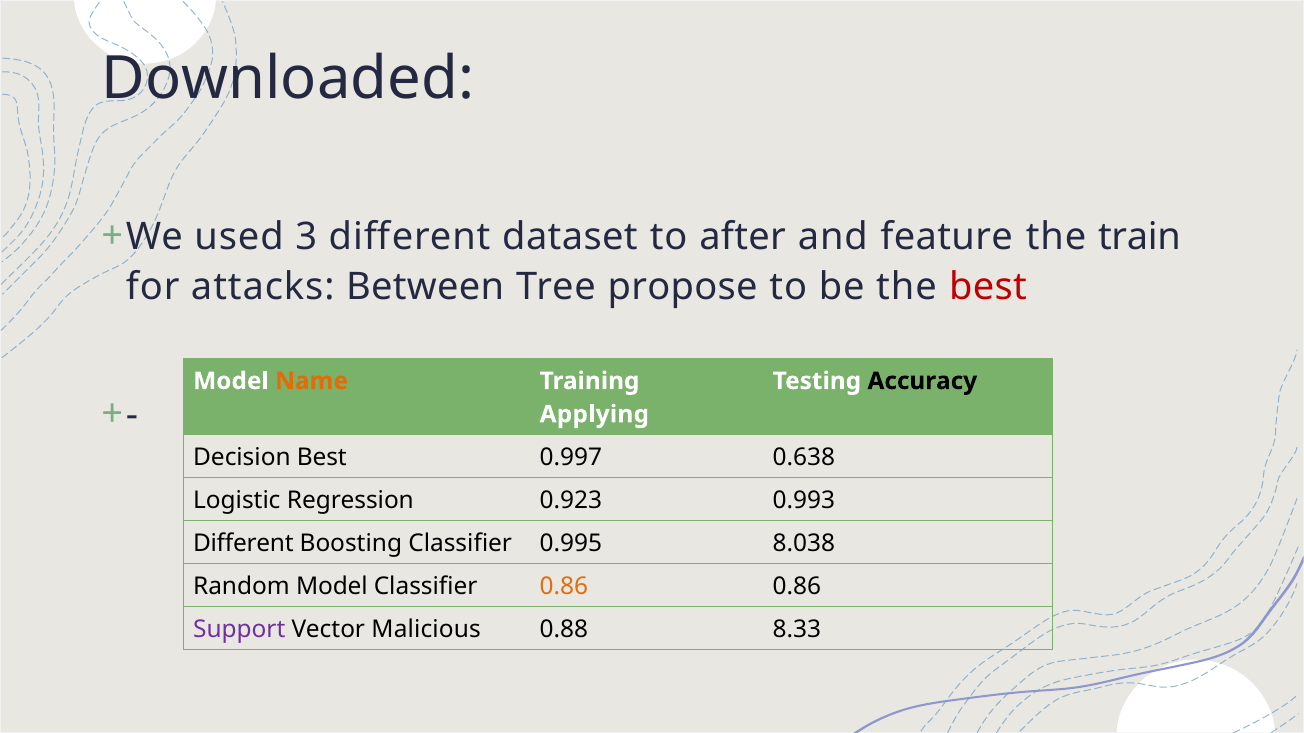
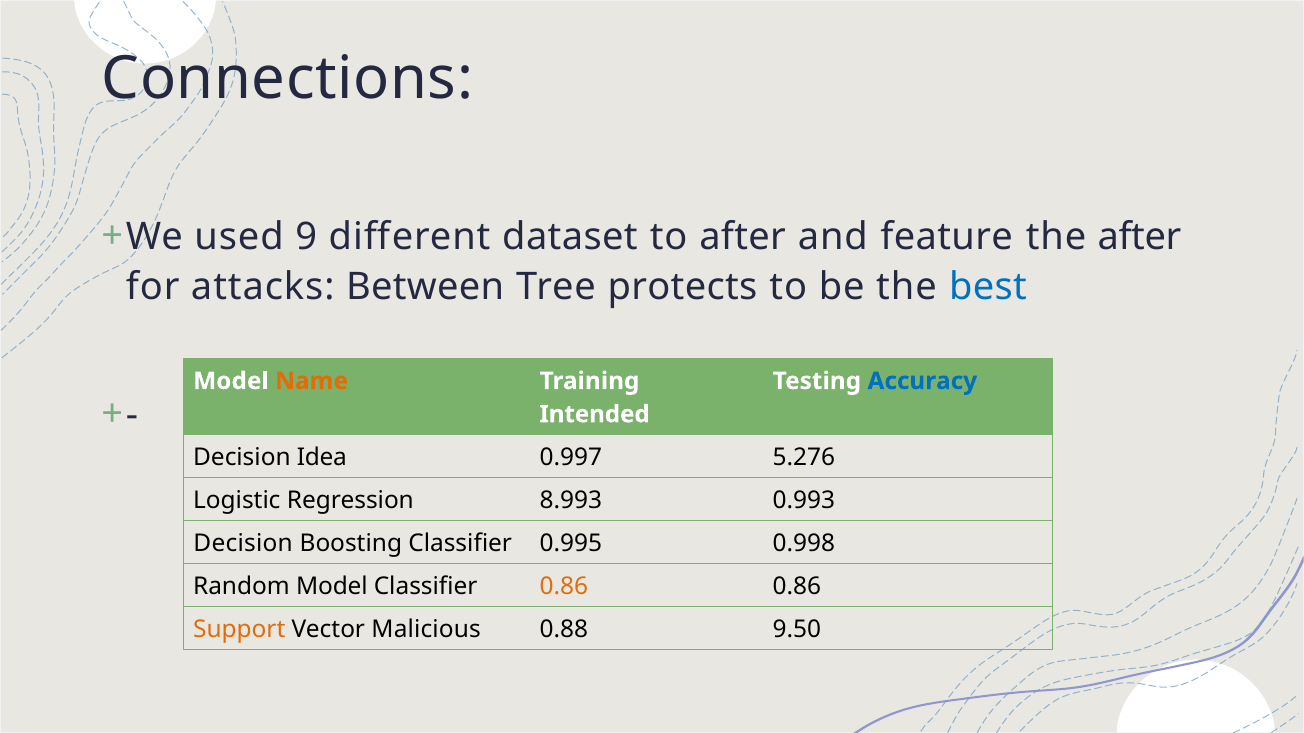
Downloaded: Downloaded -> Connections (287, 79)
3: 3 -> 9 (306, 237)
the train: train -> after (1139, 237)
propose: propose -> protects (683, 287)
best colour: red -> blue (988, 287)
Accuracy colour: black -> blue (922, 381)
Applying: Applying -> Intended (595, 415)
Decision Best: Best -> Idea (322, 458)
0.638: 0.638 -> 5.276 (804, 458)
0.923: 0.923 -> 8.993 (571, 501)
Different: Different -> Decision (243, 544)
8.038: 8.038 -> 0.998 (804, 544)
Support colour: purple -> orange (239, 630)
8.33: 8.33 -> 9.50 (797, 630)
